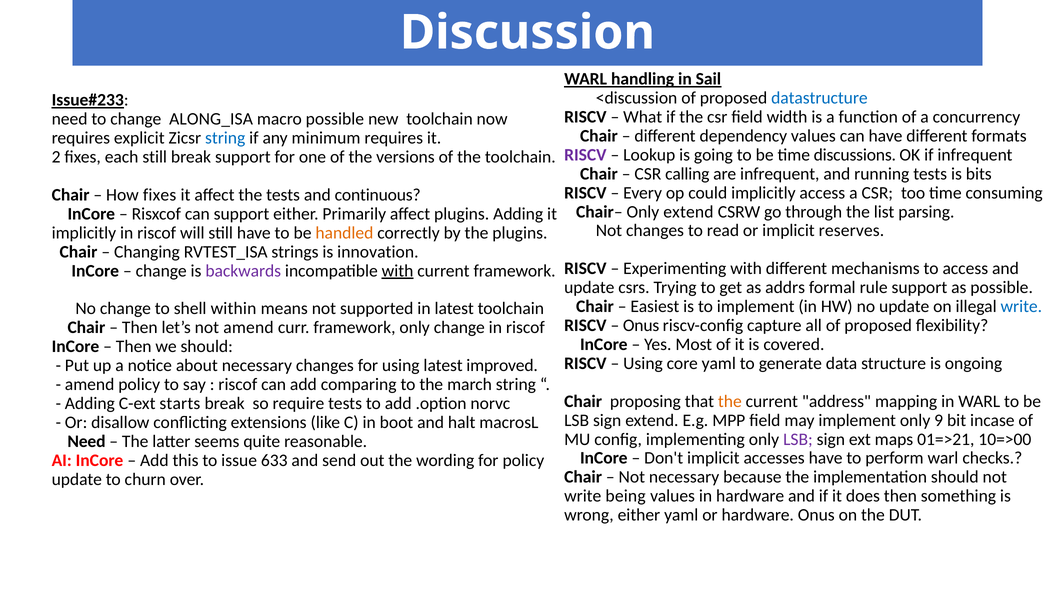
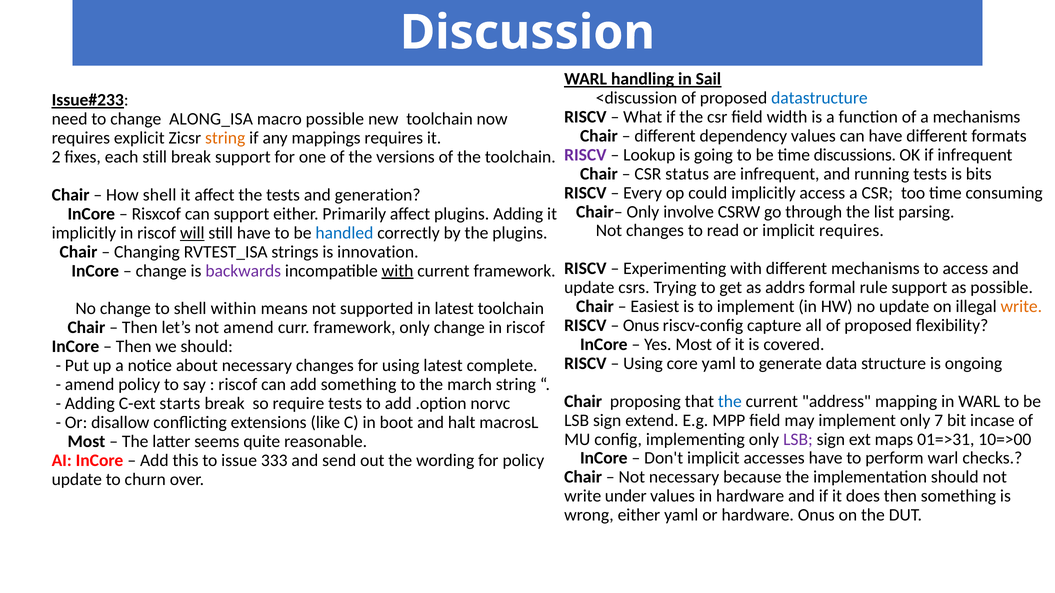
a concurrency: concurrency -> mechanisms (976, 117)
string colour: blue -> orange (225, 138)
minimum: minimum -> mappings (326, 138)
calling: calling -> status (687, 174)
How fixes: fixes -> shell (160, 195)
continuous: continuous -> generation (378, 195)
Only extend: extend -> involve (689, 212)
implicit reserves: reserves -> requires (851, 231)
will underline: none -> present (192, 233)
handled colour: orange -> blue (344, 233)
write colour: blue -> orange (1021, 307)
improved: improved -> complete (502, 366)
add comparing: comparing -> something (359, 385)
the colour: orange -> blue (730, 402)
9: 9 -> 7 (939, 421)
01=>21: 01=>21 -> 01=>31 (946, 440)
Need: Need -> Most (86, 442)
633: 633 -> 333 (274, 461)
being: being -> under (626, 496)
